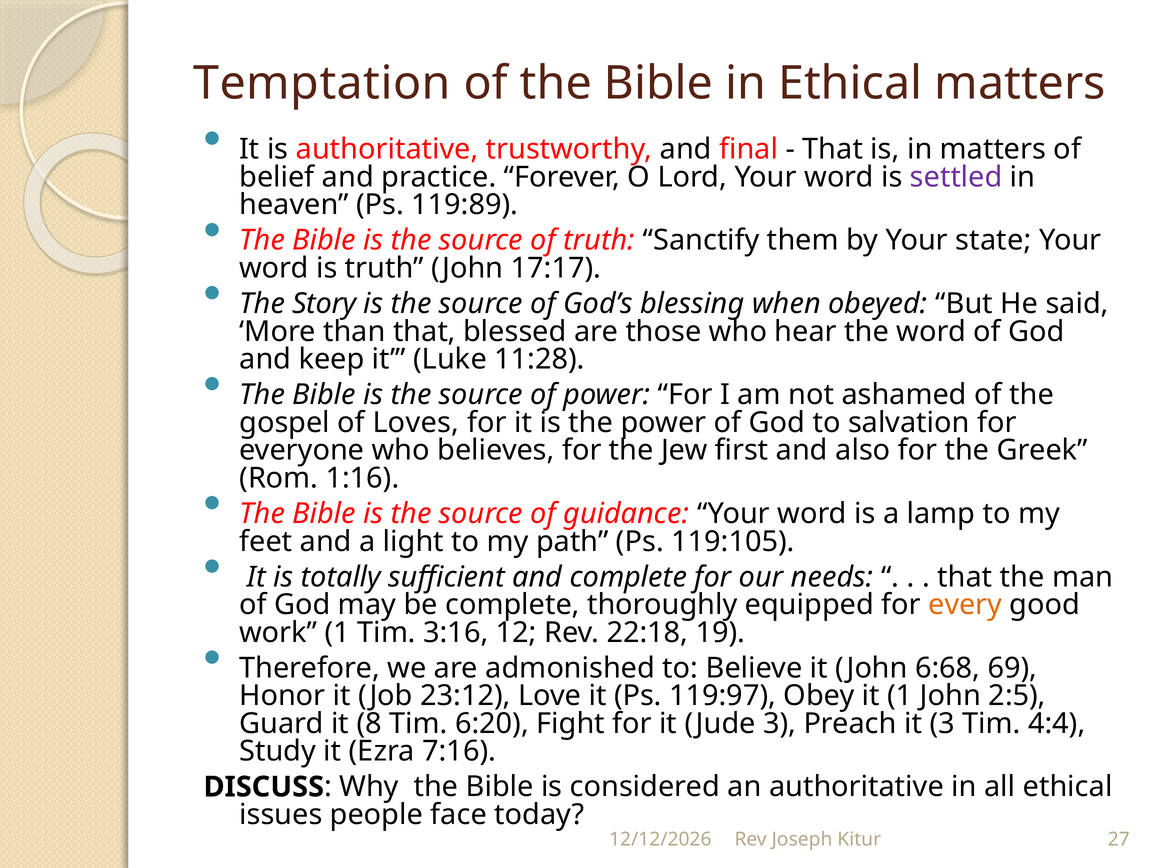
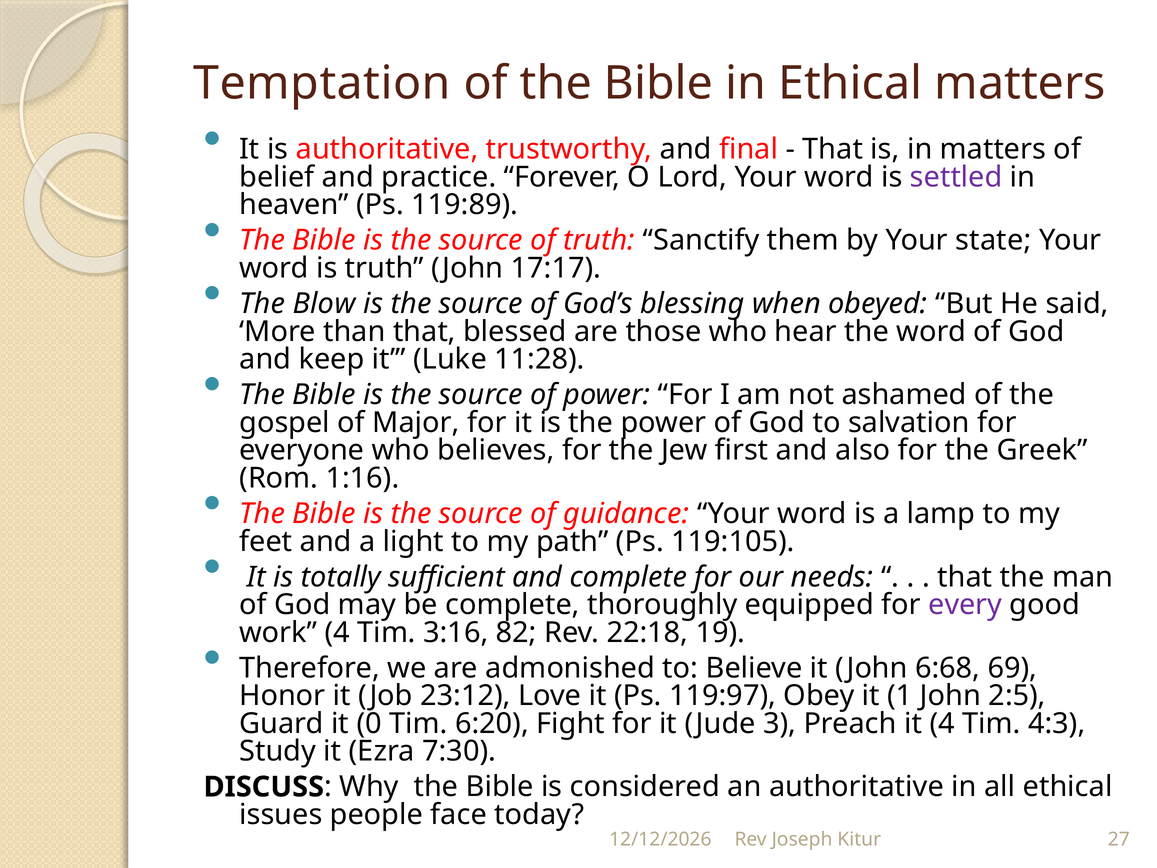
Story: Story -> Blow (324, 304)
Loves: Loves -> Major (416, 422)
every colour: orange -> purple (965, 605)
work 1: 1 -> 4 (337, 632)
12: 12 -> 82 (516, 632)
8: 8 -> 0 (369, 723)
it 3: 3 -> 4 (942, 723)
4:4: 4:4 -> 4:3 (1057, 723)
7:16: 7:16 -> 7:30 (459, 751)
